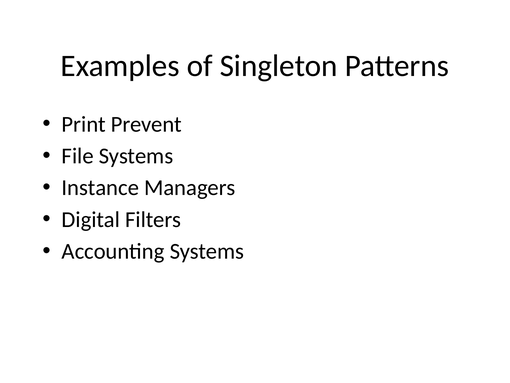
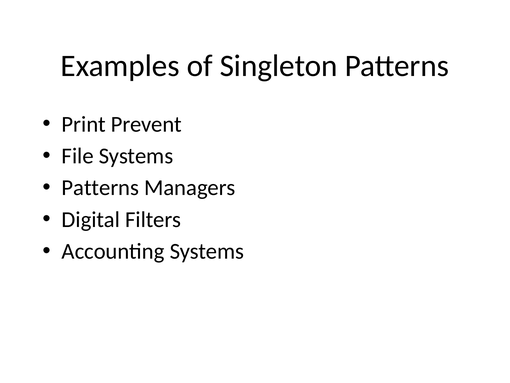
Instance: Instance -> Patterns (100, 188)
